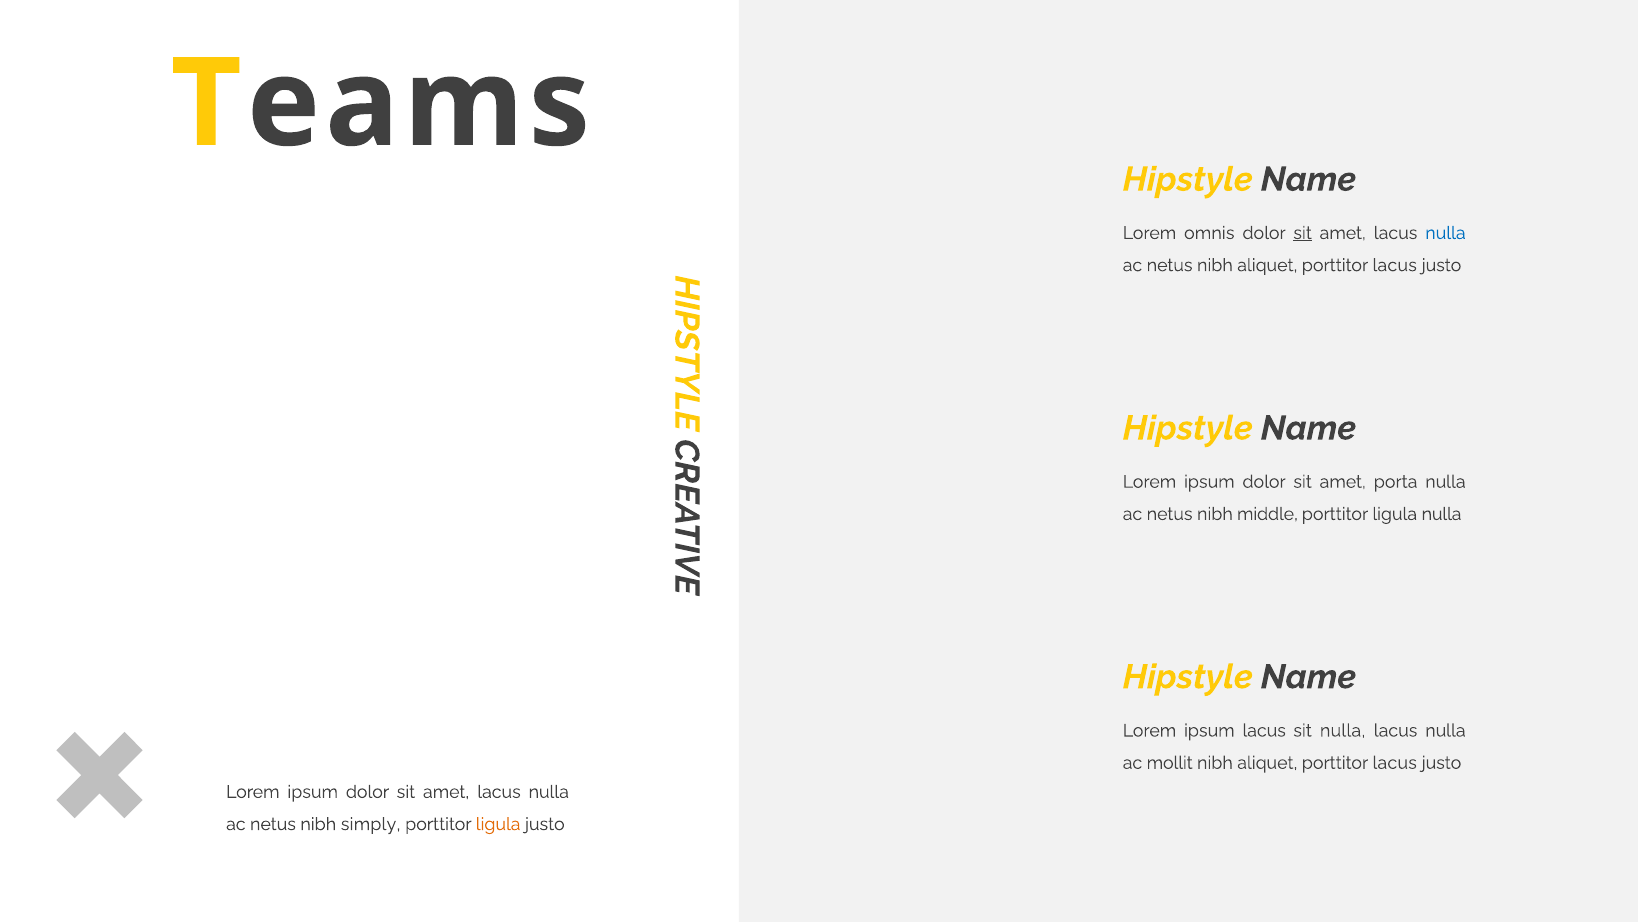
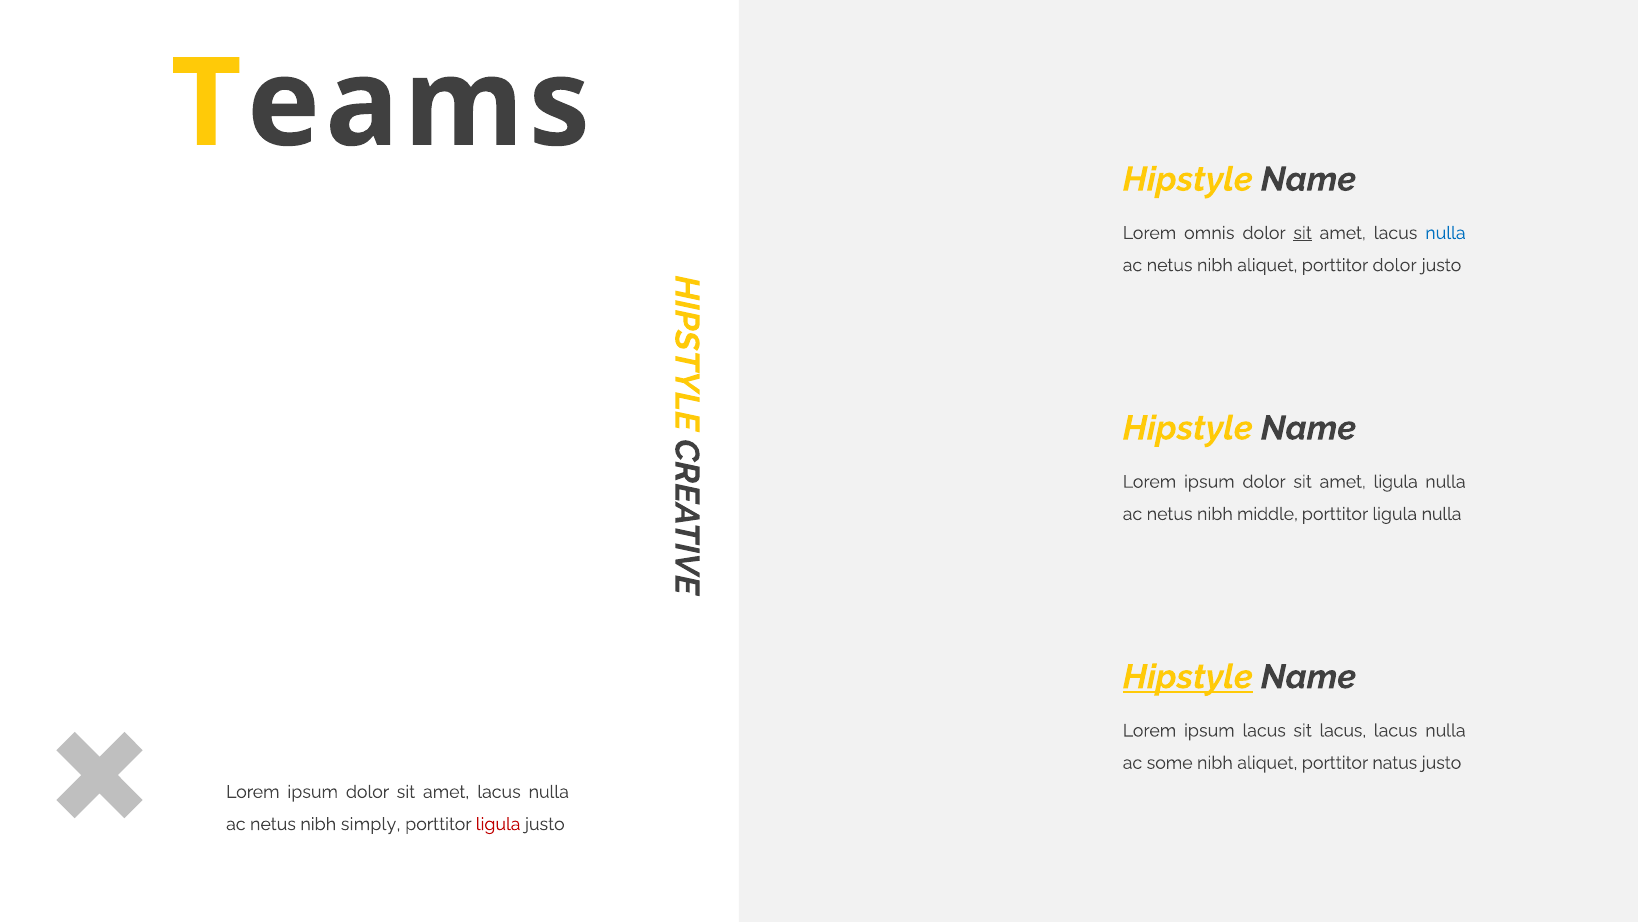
lacus: lacus -> dolor (1395, 265)
amet porta: porta -> ligula (1396, 481)
Hipstyle underline: none -> present (1188, 677)
sit nulla: nulla -> lacus (1343, 730)
mollit: mollit -> some (1170, 762)
lacus: lacus -> natus (1395, 762)
ligula colour: orange -> red (498, 824)
